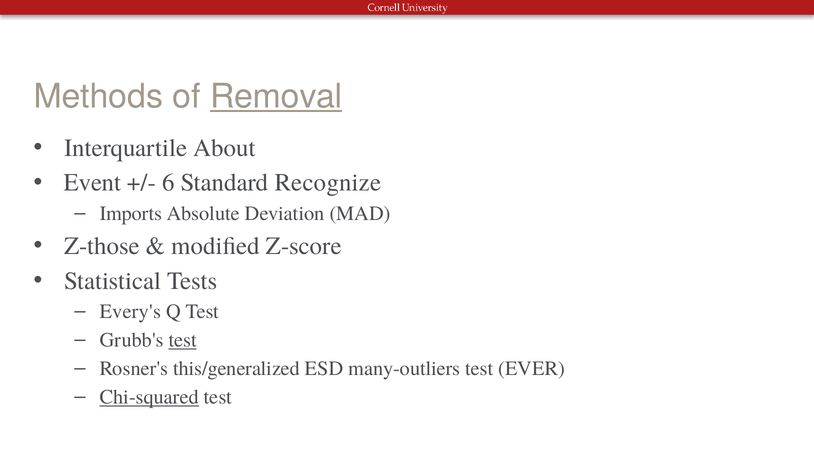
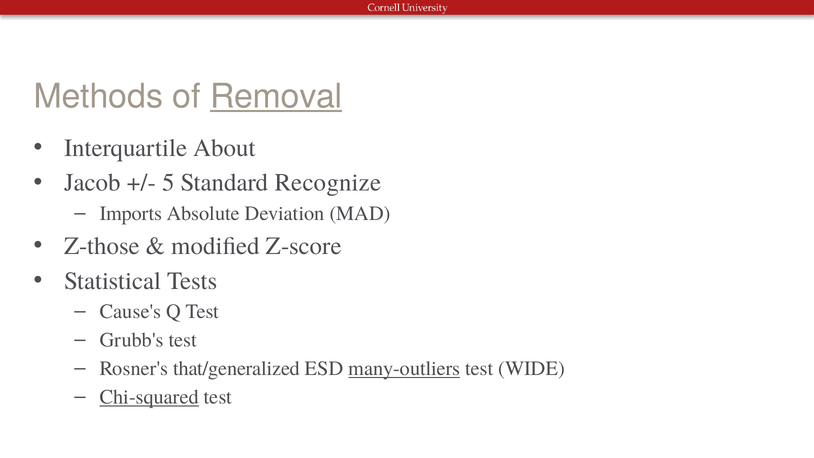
Event: Event -> Jacob (92, 183)
6: 6 -> 5 (168, 183)
Every's: Every's -> Cause's (130, 312)
test underline: present -> none (183, 340)
this/generalized: this/generalized -> that/generalized (237, 369)
many-outliers underline: none -> present (404, 369)
EVER: EVER -> WIDE (532, 369)
